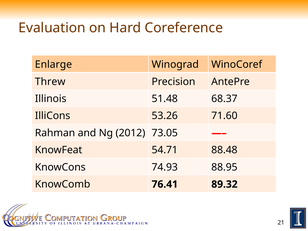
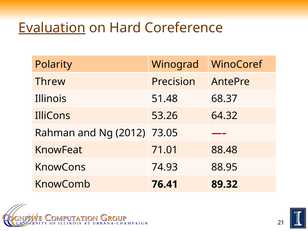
Evaluation underline: none -> present (52, 28)
Enlarge: Enlarge -> Polarity (53, 65)
71.60: 71.60 -> 64.32 (224, 116)
54.71: 54.71 -> 71.01 (165, 150)
